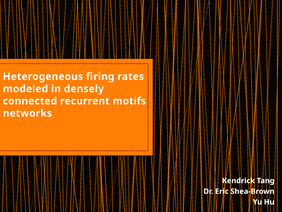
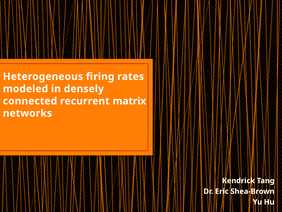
motifs: motifs -> matrix (129, 101)
